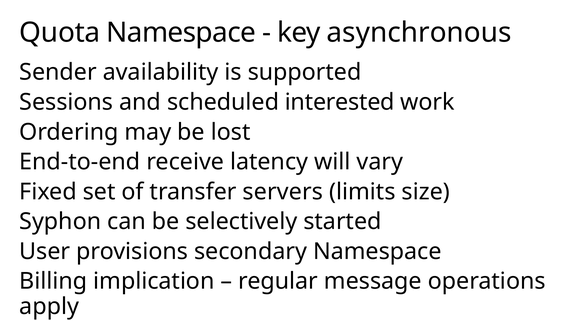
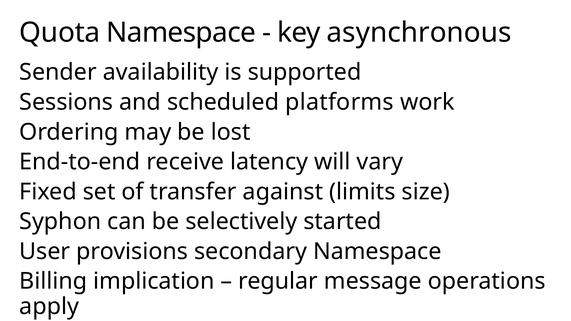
interested: interested -> platforms (340, 102)
servers: servers -> against (283, 192)
